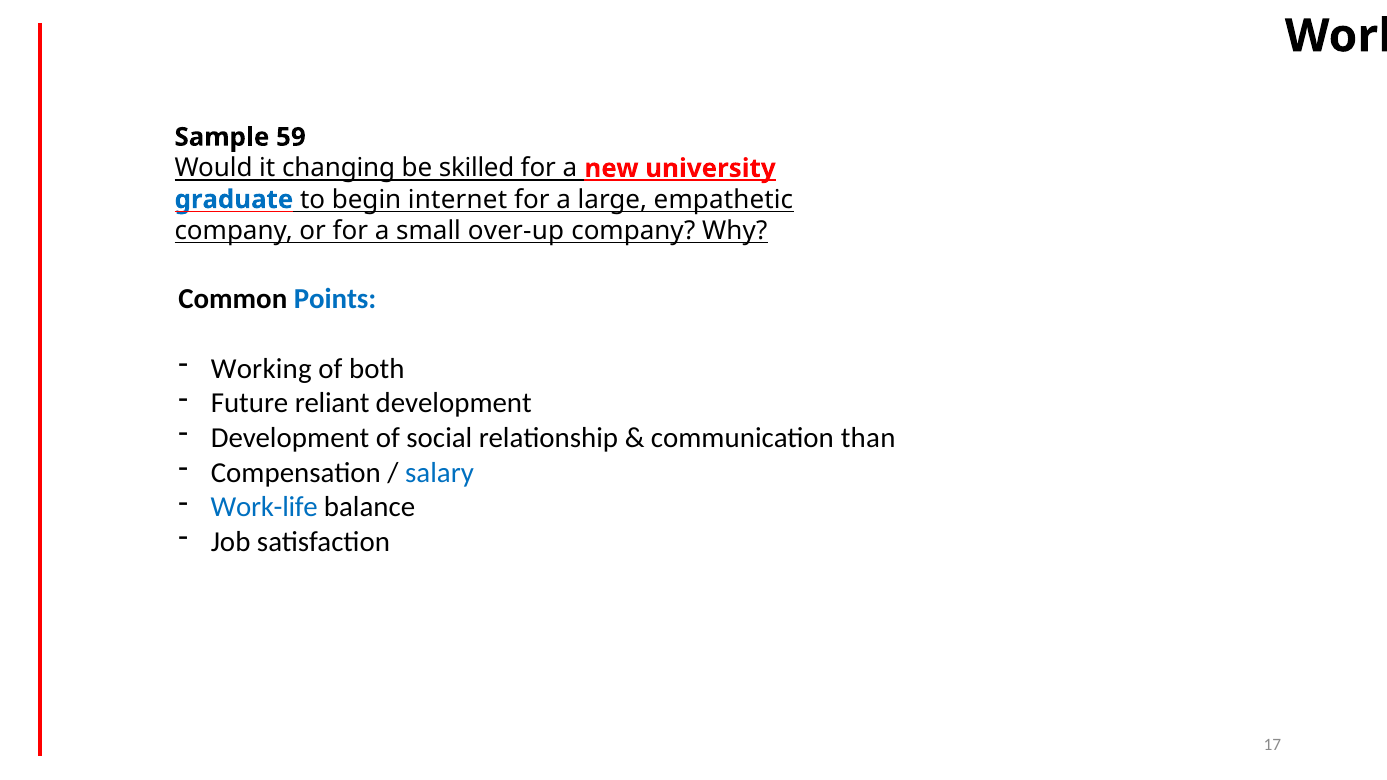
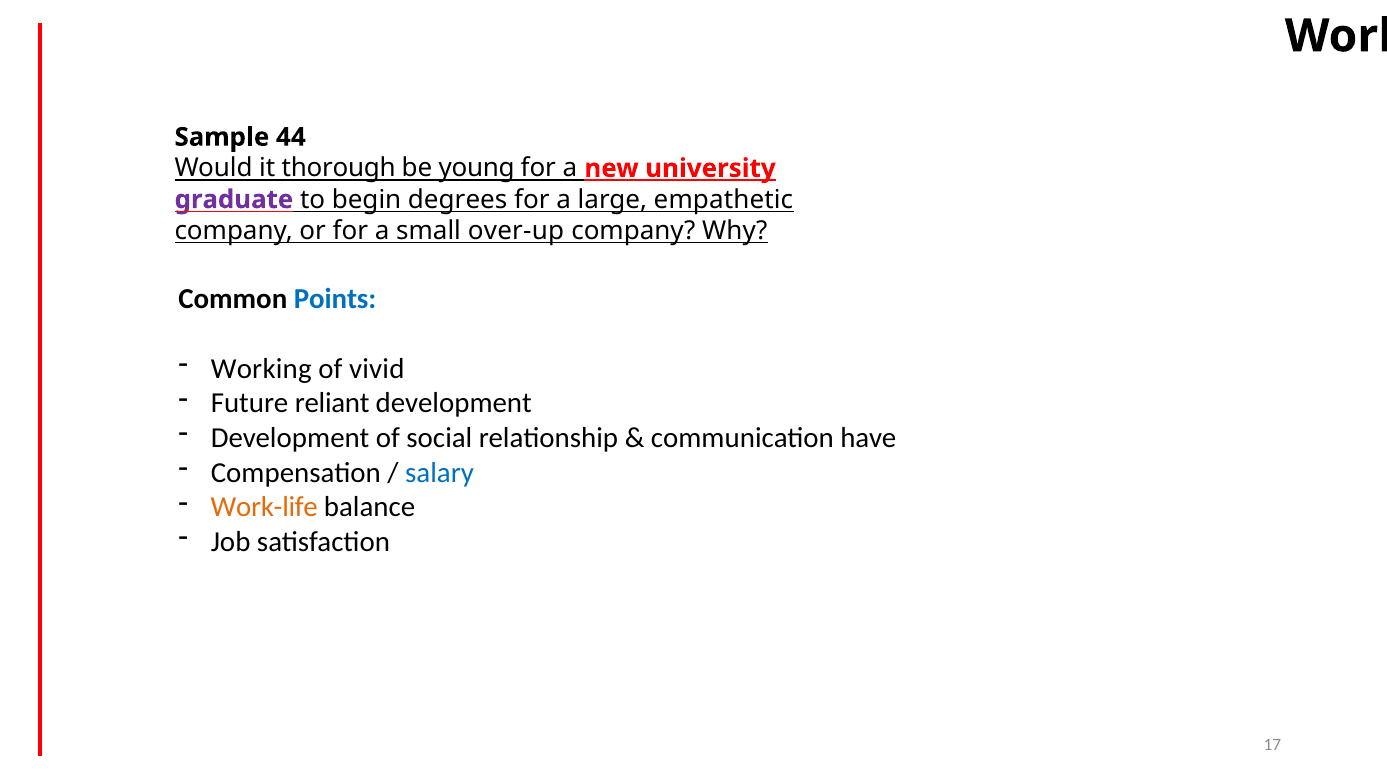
59: 59 -> 44 (291, 137)
changing: changing -> thorough (339, 168)
skilled: skilled -> young (477, 168)
graduate colour: blue -> purple (234, 200)
internet: internet -> degrees (458, 200)
both: both -> vivid (377, 369)
than: than -> have (868, 438)
Work-life colour: blue -> orange (264, 508)
